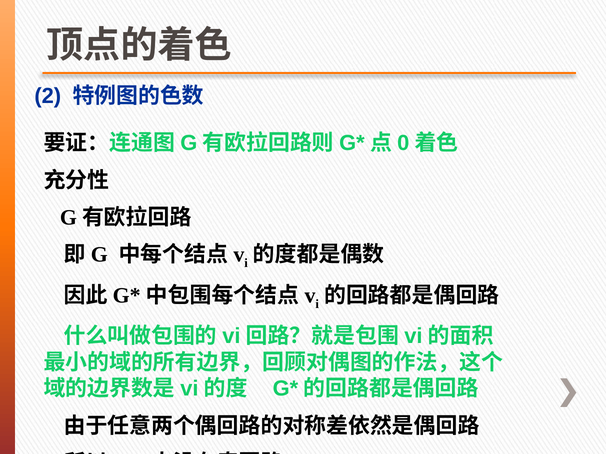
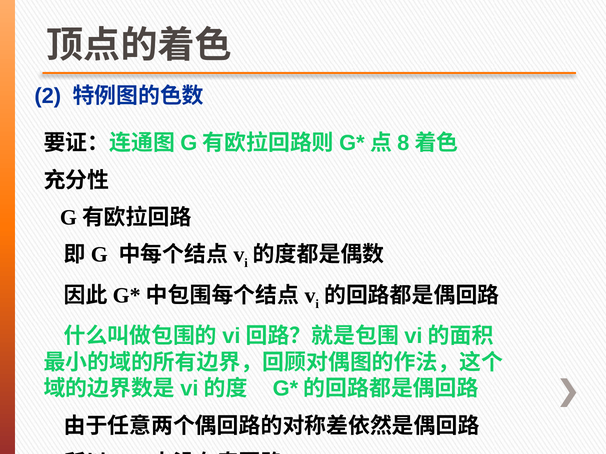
0: 0 -> 8 (403, 143)
